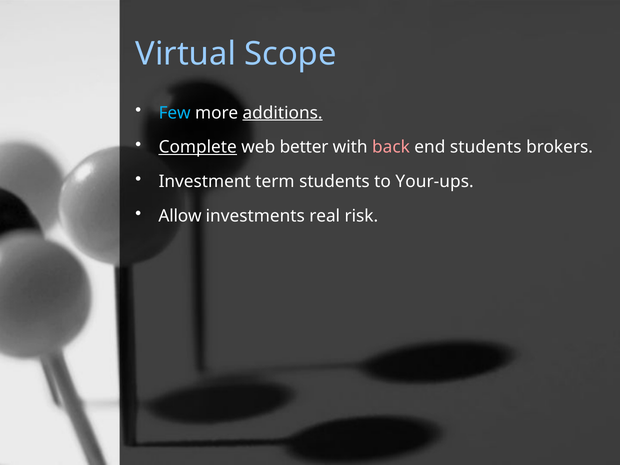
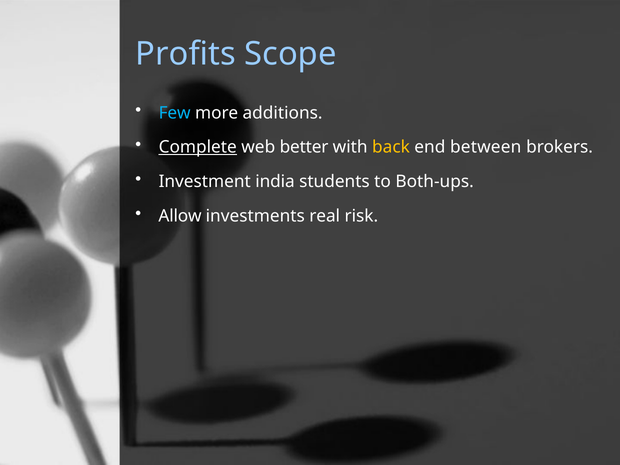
Virtual: Virtual -> Profits (186, 54)
additions underline: present -> none (283, 113)
back colour: pink -> yellow (391, 147)
end students: students -> between (486, 147)
term: term -> india (275, 182)
Your-ups: Your-ups -> Both-ups (435, 182)
